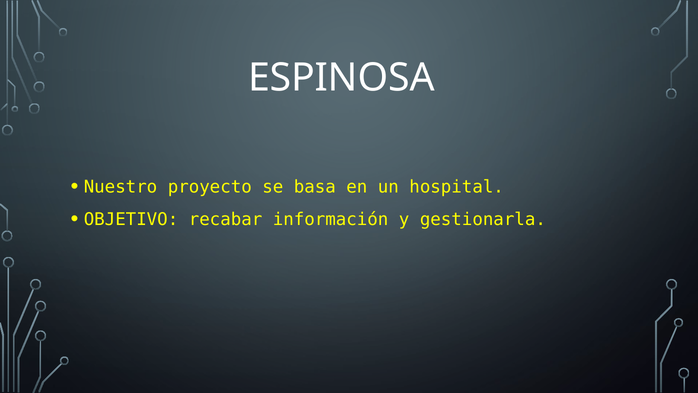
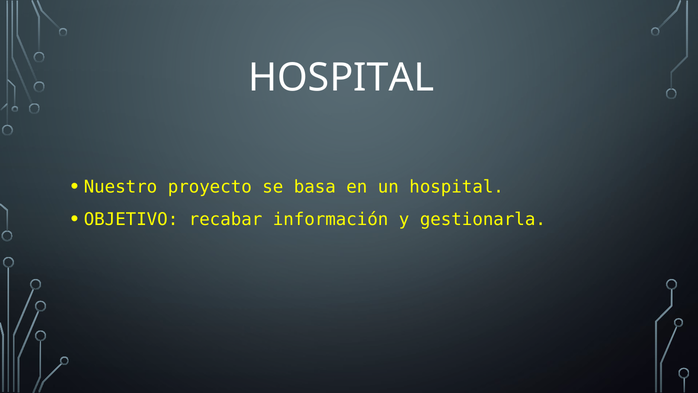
ESPINOSA: ESPINOSA -> HOSPITAL (341, 77)
